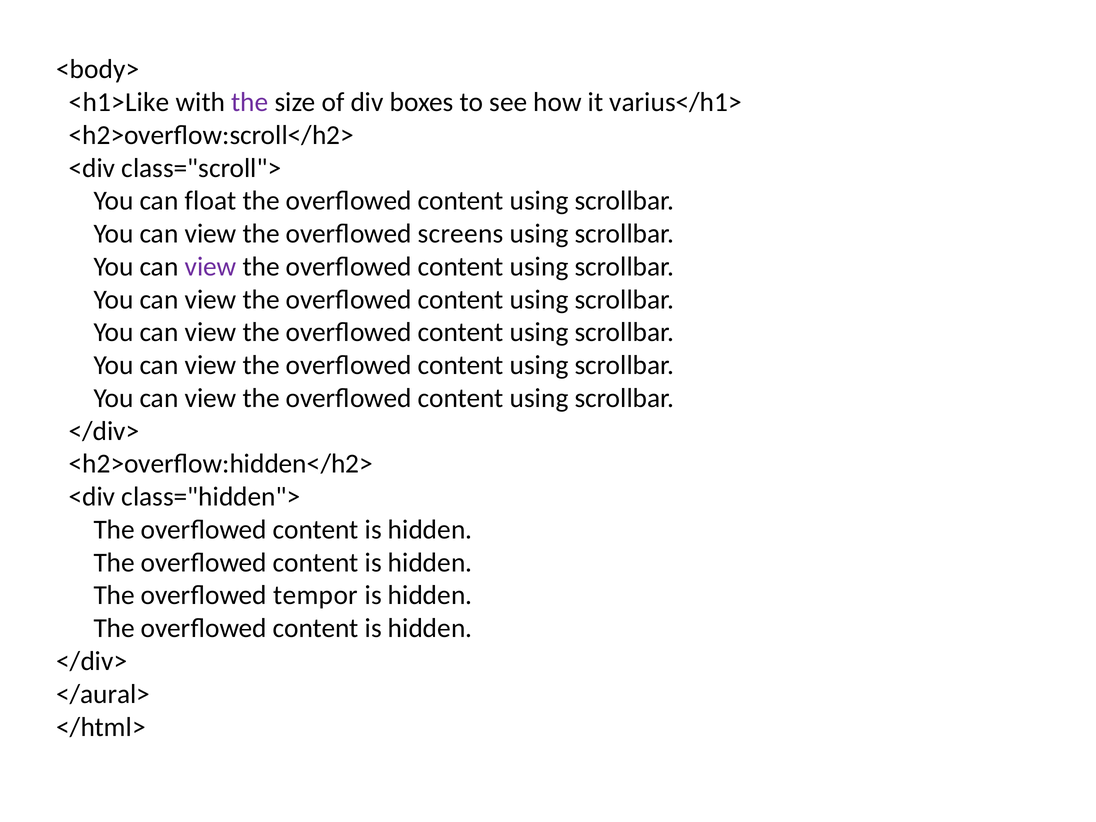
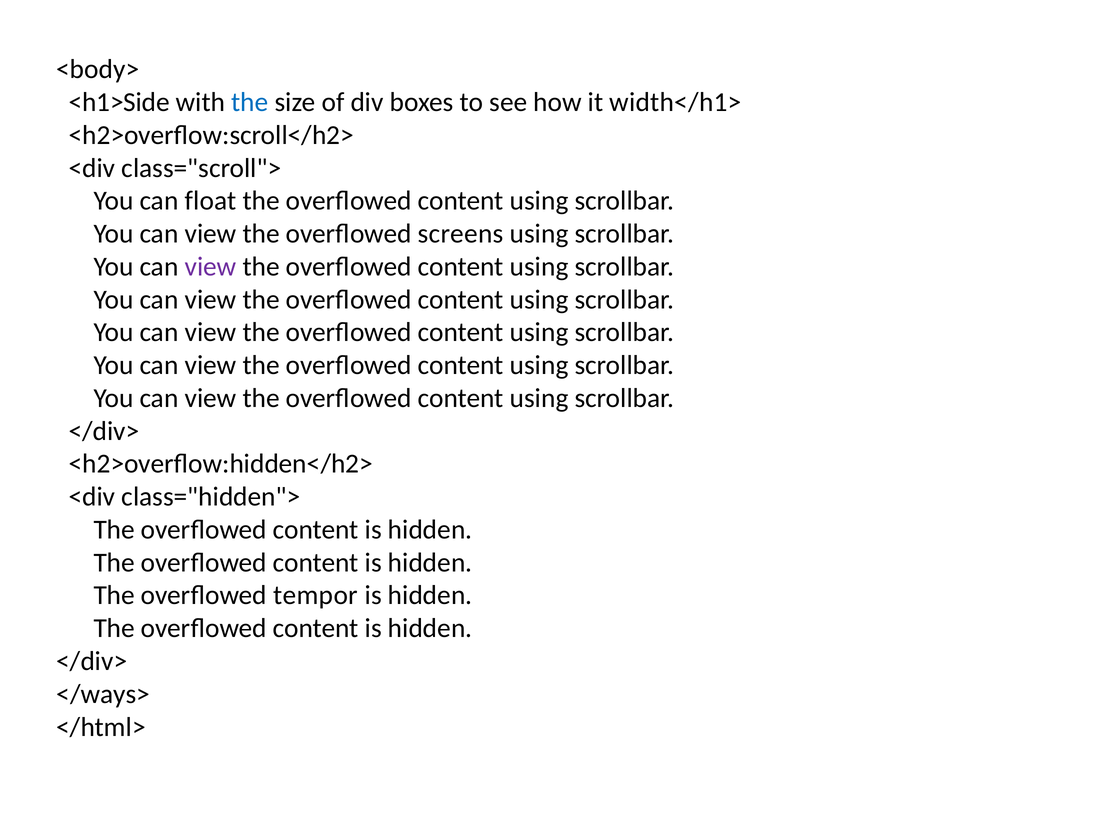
<h1>Like: <h1>Like -> <h1>Side (119, 102)
the colour: purple -> blue (250, 102)
varius</h1>: varius</h1> -> width</h1> (676, 102)
</aural>: </aural> -> </ways> (103, 694)
